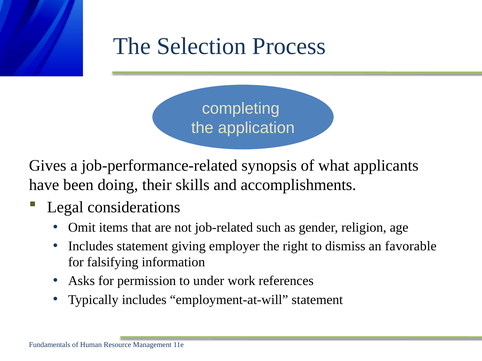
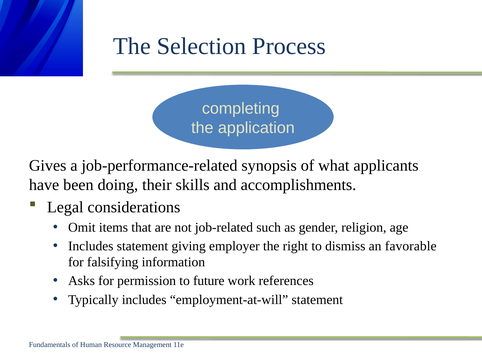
under: under -> future (209, 281)
